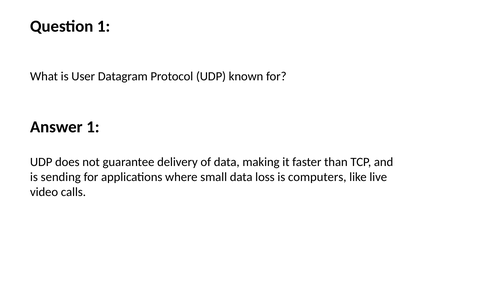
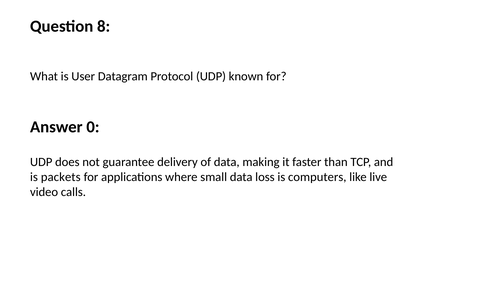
Question 1: 1 -> 8 (104, 26)
Answer 1: 1 -> 0 (93, 127)
sending: sending -> packets (61, 177)
